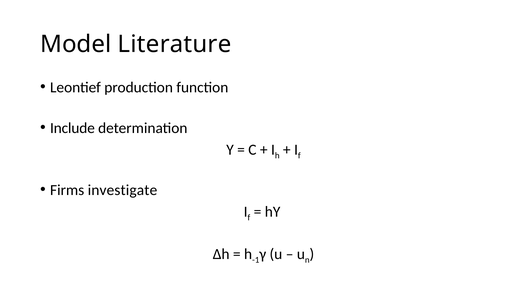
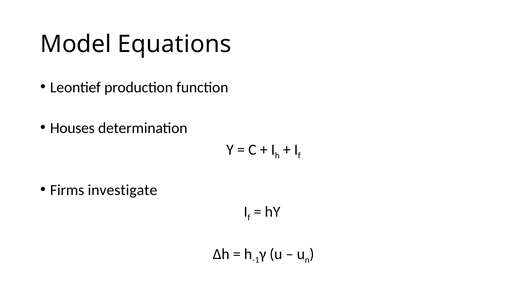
Literature: Literature -> Equations (175, 44)
Include: Include -> Houses (72, 128)
